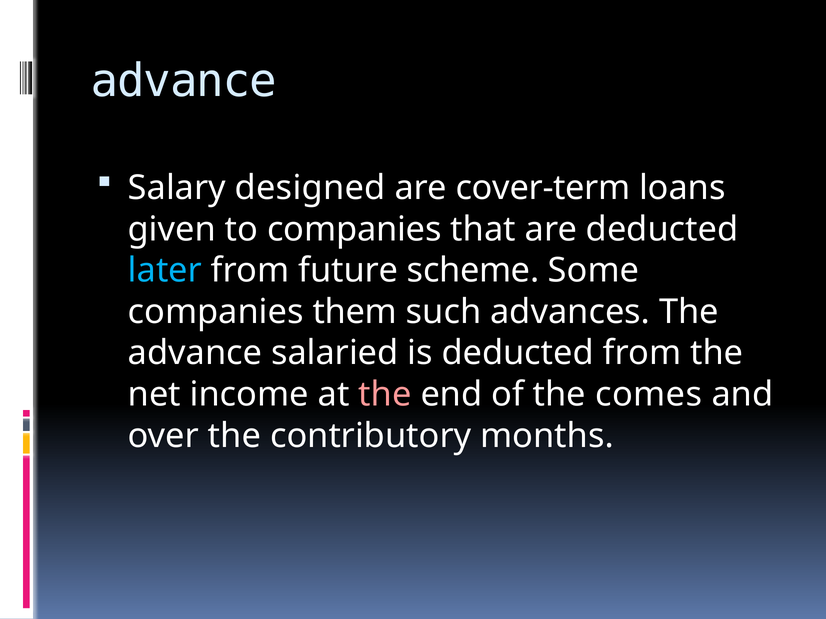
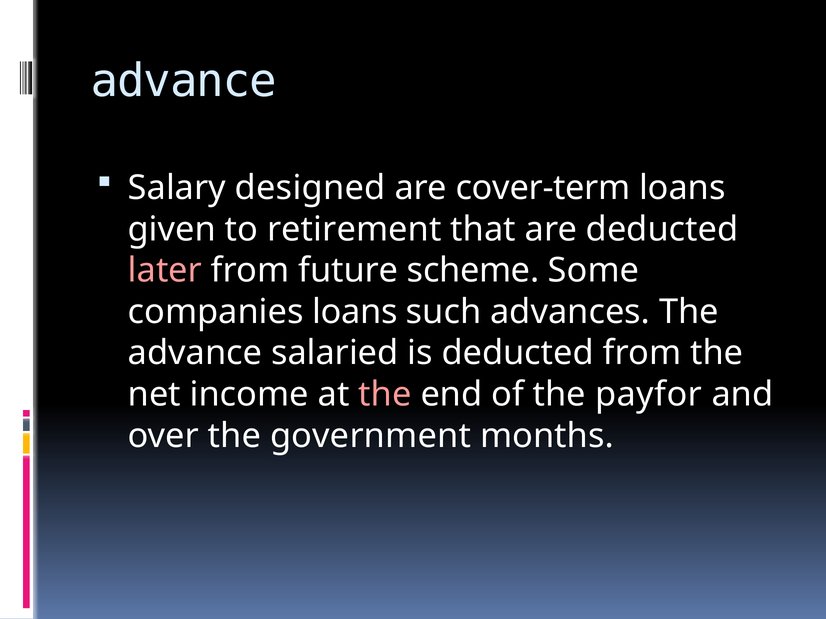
to companies: companies -> retirement (354, 230)
later colour: light blue -> pink (165, 271)
companies them: them -> loans (355, 312)
comes: comes -> payfor (649, 395)
contributory: contributory -> government (371, 436)
